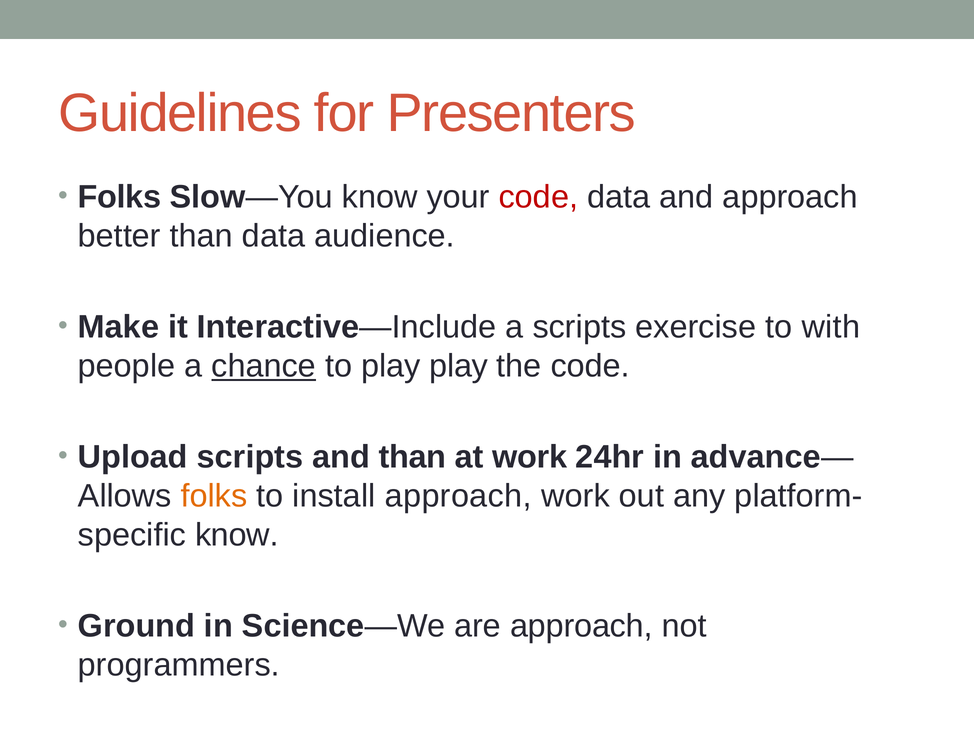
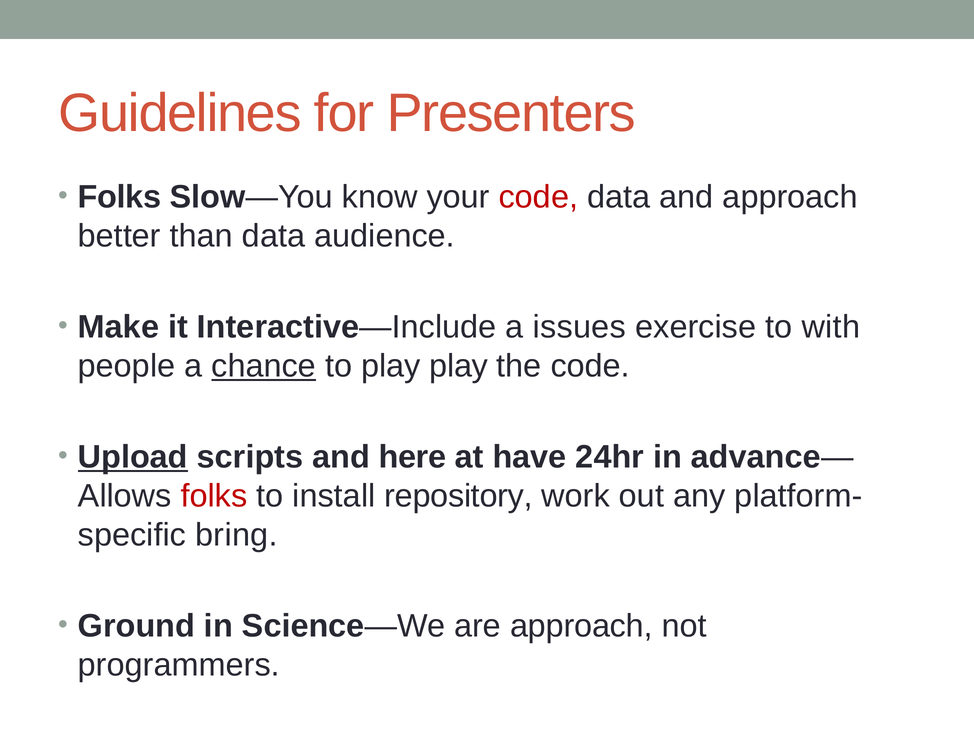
a scripts: scripts -> issues (579, 327)
Upload underline: none -> present (133, 457)
and than: than -> here (412, 457)
at work: work -> have (530, 457)
folks colour: orange -> red (214, 496)
install approach: approach -> repository (459, 496)
know: know -> bring (236, 535)
